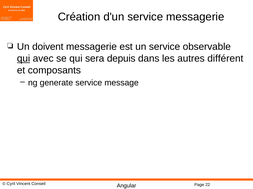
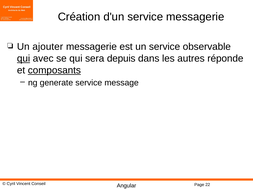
doivent: doivent -> ajouter (48, 47)
différent: différent -> réponde (225, 59)
composants underline: none -> present (54, 71)
